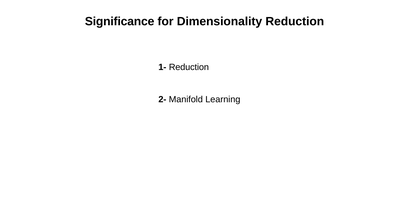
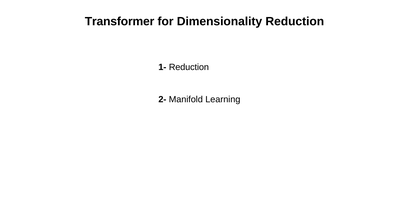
Significance: Significance -> Transformer (120, 22)
